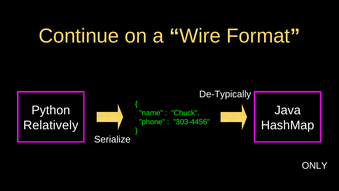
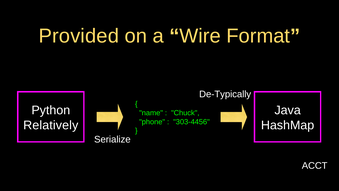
Continue: Continue -> Provided (79, 36)
ONLY: ONLY -> ACCT (315, 165)
